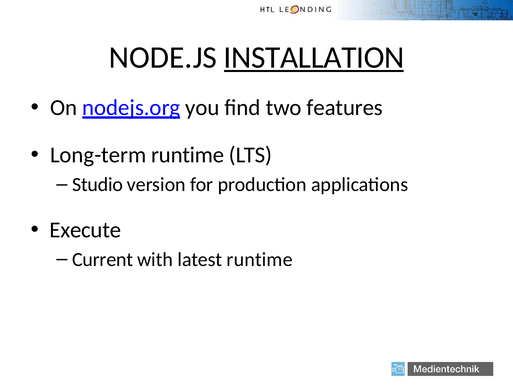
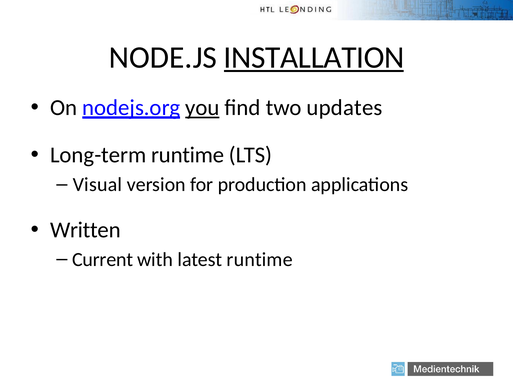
you underline: none -> present (202, 108)
features: features -> updates (345, 108)
Studio: Studio -> Visual (97, 184)
Execute: Execute -> Written (85, 230)
